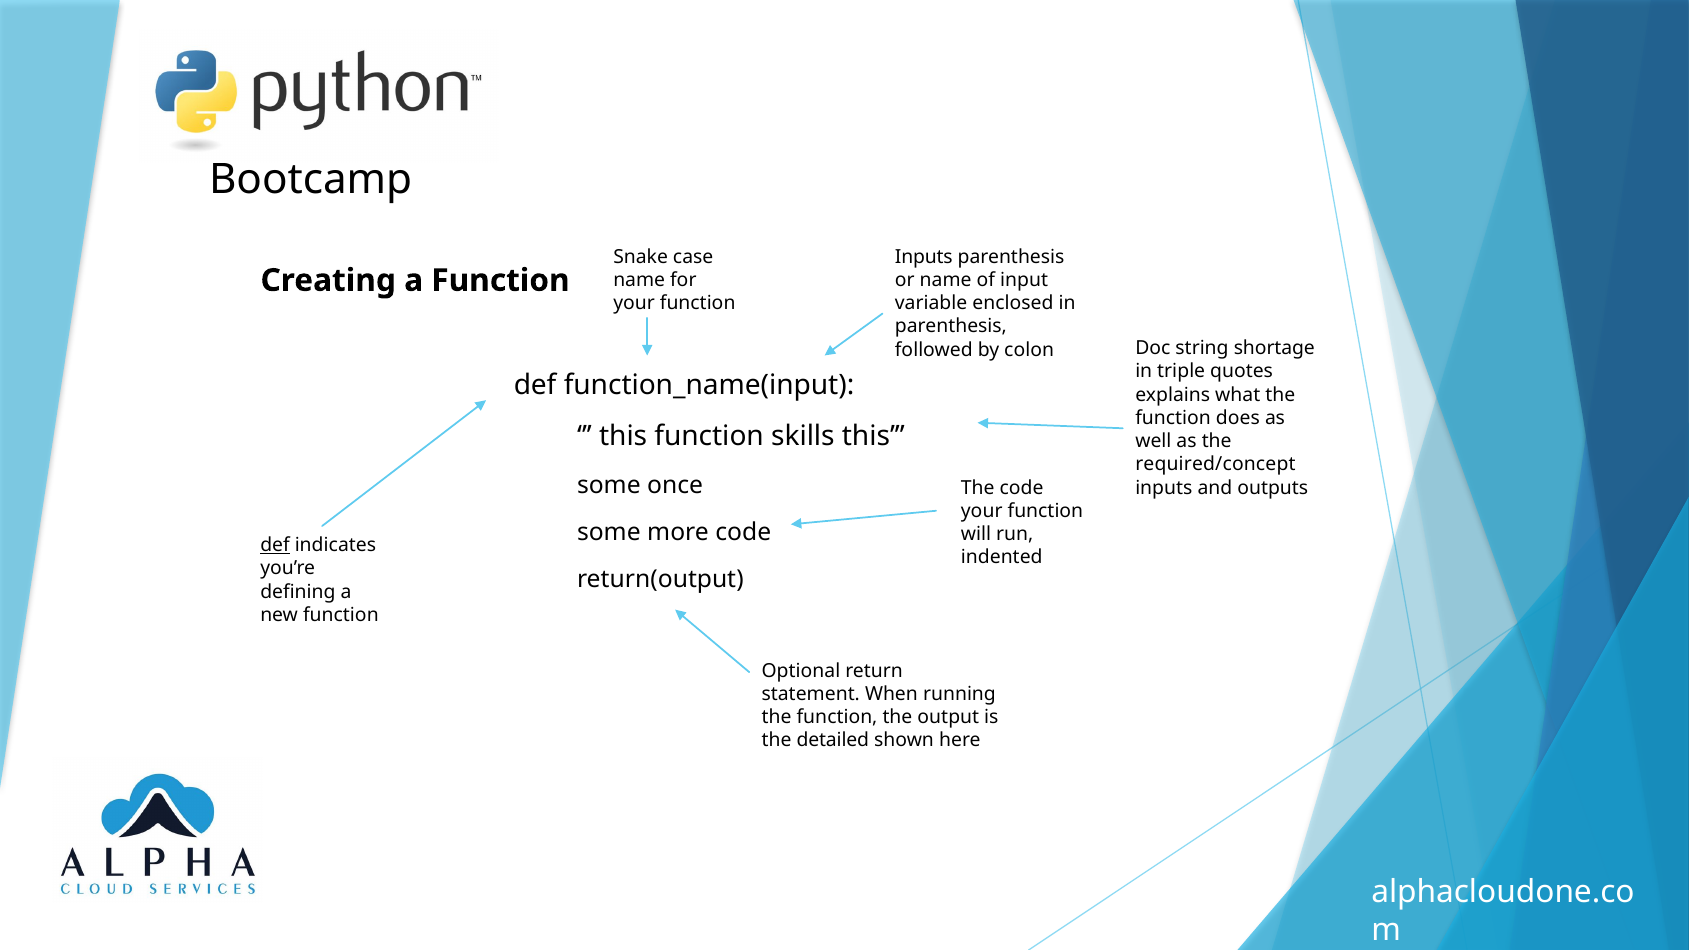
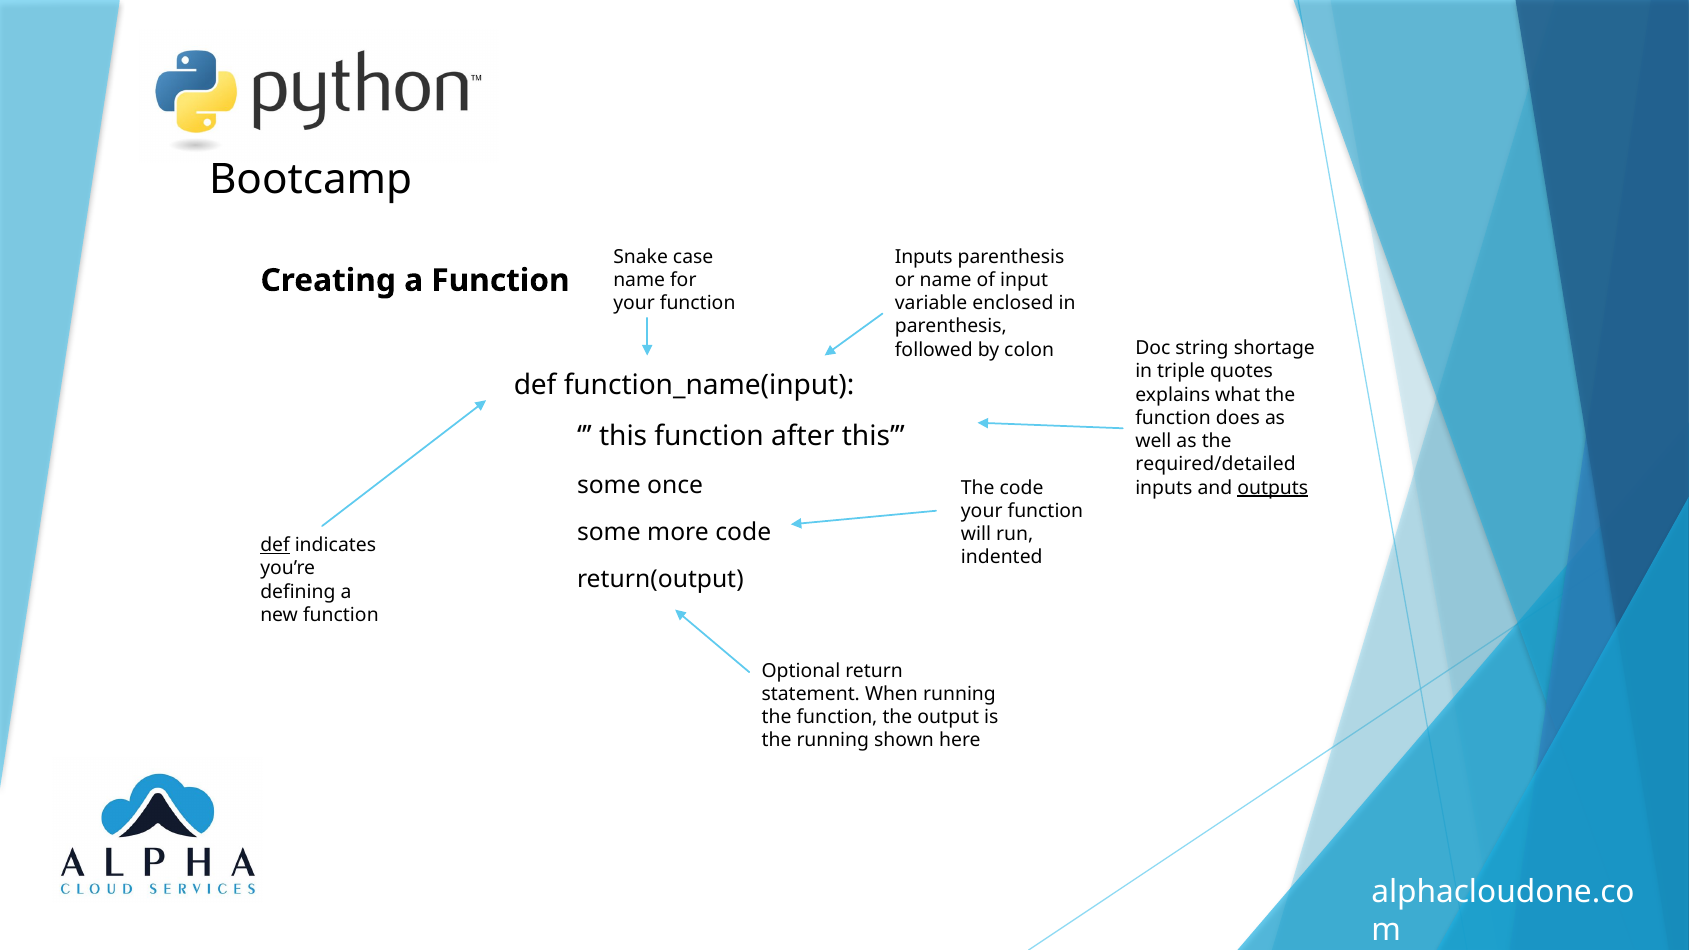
skills: skills -> after (803, 436)
required/concept: required/concept -> required/detailed (1215, 465)
outputs underline: none -> present (1273, 488)
the detailed: detailed -> running (833, 740)
